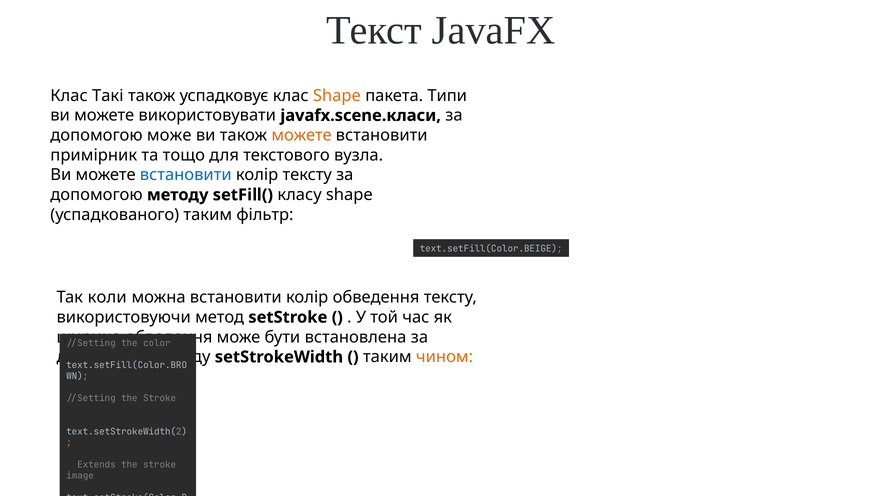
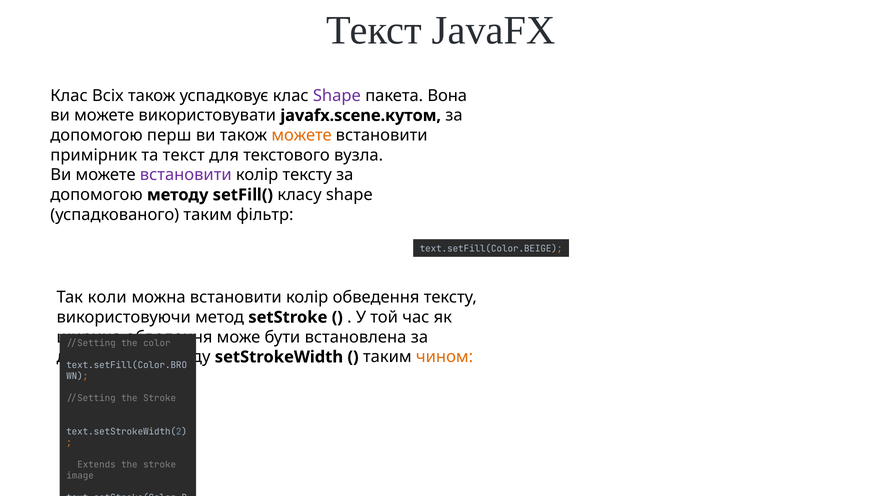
Такі: Такі -> Всіх (108, 96)
Shape colour: orange -> purple (337, 96)
Типи: Типи -> Вона (447, 96)
javafx.scene.класи: javafx.scene.класи -> javafx.scene.кутом (361, 116)
допомогою може: може -> перш (169, 135)
та тощо: тощо -> текст (184, 155)
встановити colour: blue -> purple (186, 175)
